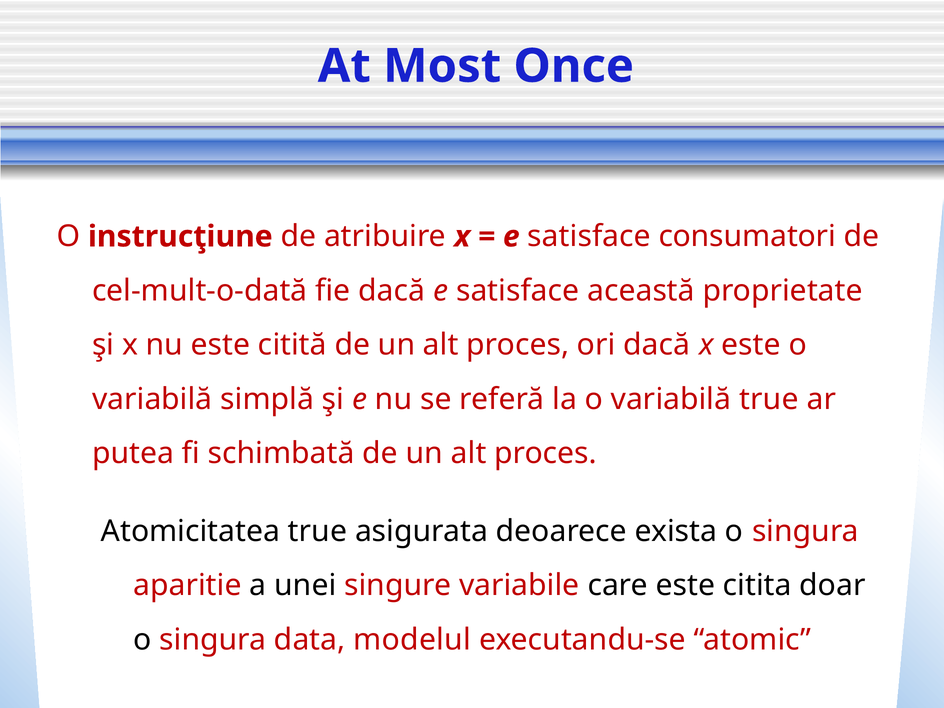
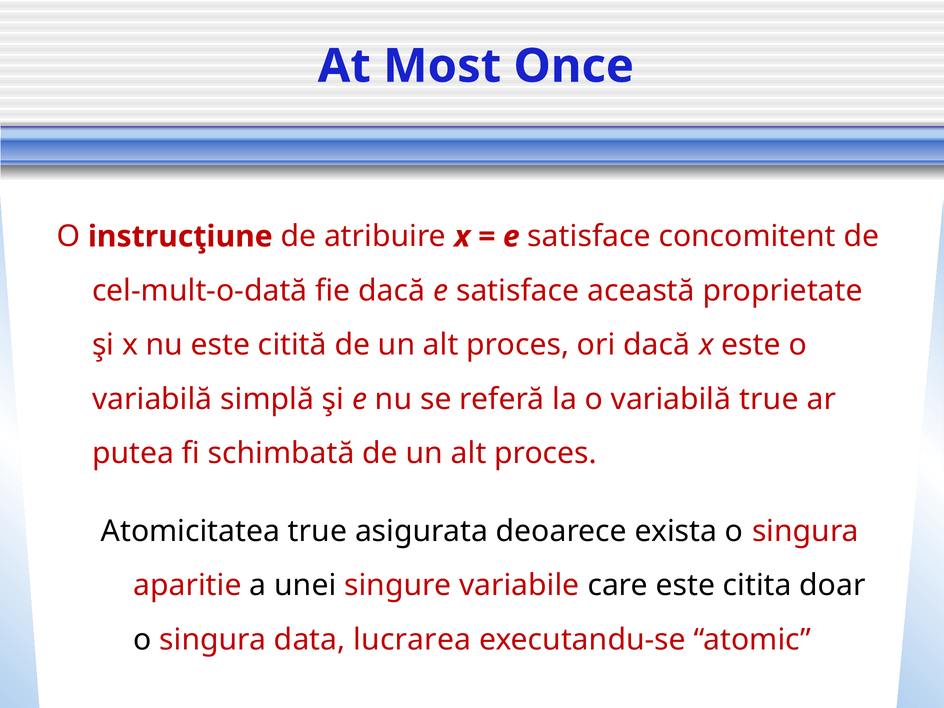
consumatori: consumatori -> concomitent (747, 237)
modelul: modelul -> lucrarea (412, 640)
